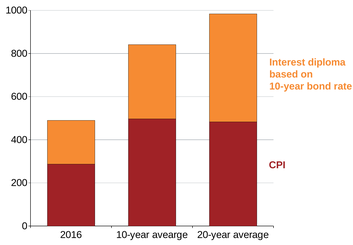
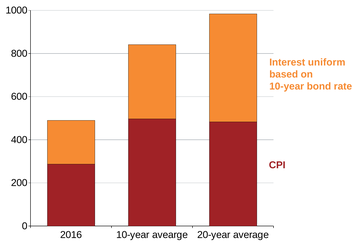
diploma: diploma -> uniform (327, 62)
